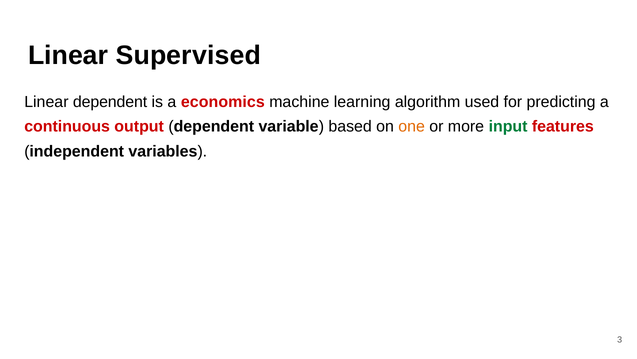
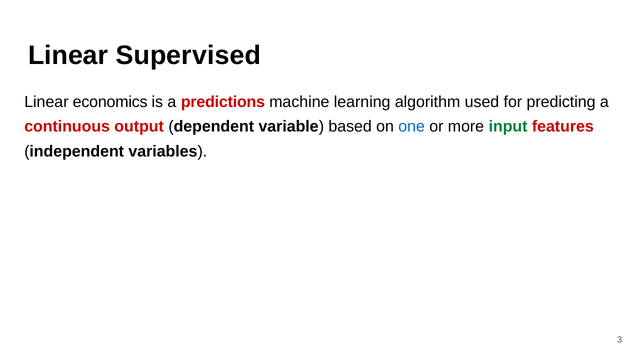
Linear dependent: dependent -> economics (110, 102)
economics: economics -> predictions (223, 102)
one colour: orange -> blue (412, 126)
